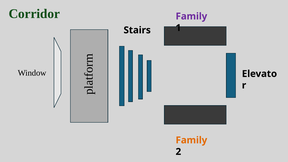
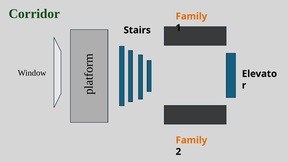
Family colour: purple -> orange (191, 16)
